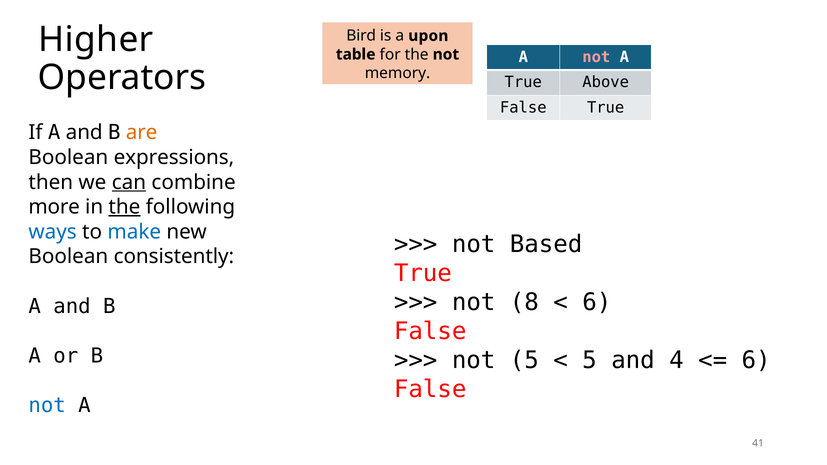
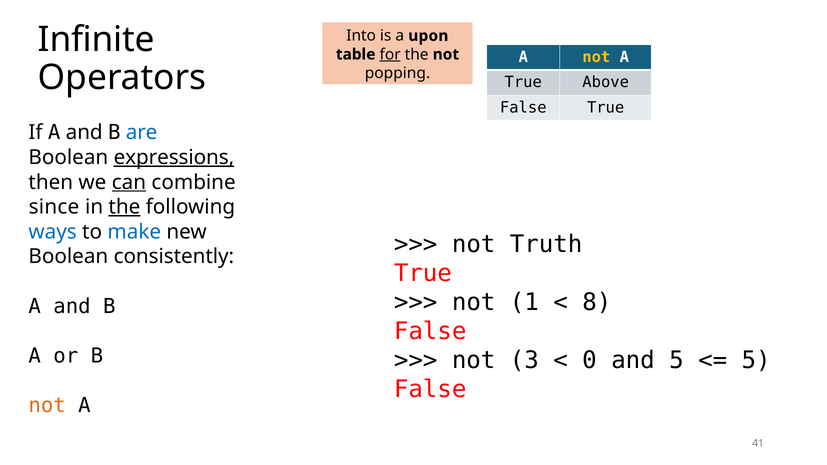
Higher: Higher -> Infinite (96, 39)
Bird: Bird -> Into (361, 36)
not colour: pink -> yellow (596, 57)
for underline: none -> present (390, 54)
memory: memory -> popping (397, 73)
are colour: orange -> blue (142, 133)
expressions underline: none -> present (174, 157)
more: more -> since (54, 207)
Based: Based -> Truth (546, 245)
8: 8 -> 1 (524, 302)
6: 6 -> 8 (597, 302)
not 5: 5 -> 3 (524, 360)
5: 5 -> 0 (589, 360)
and 4: 4 -> 5 (676, 360)
6: 6 -> 5 (756, 360)
not colour: blue -> orange (47, 406)
